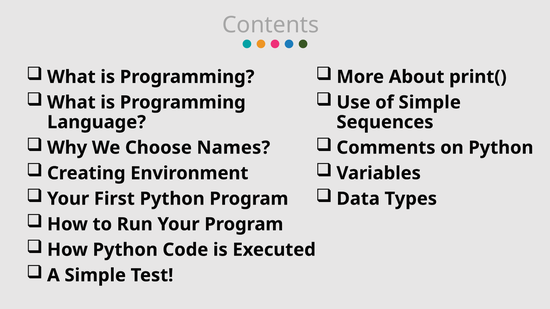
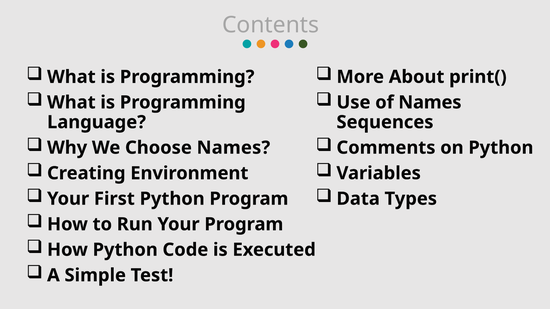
of Simple: Simple -> Names (430, 102)
